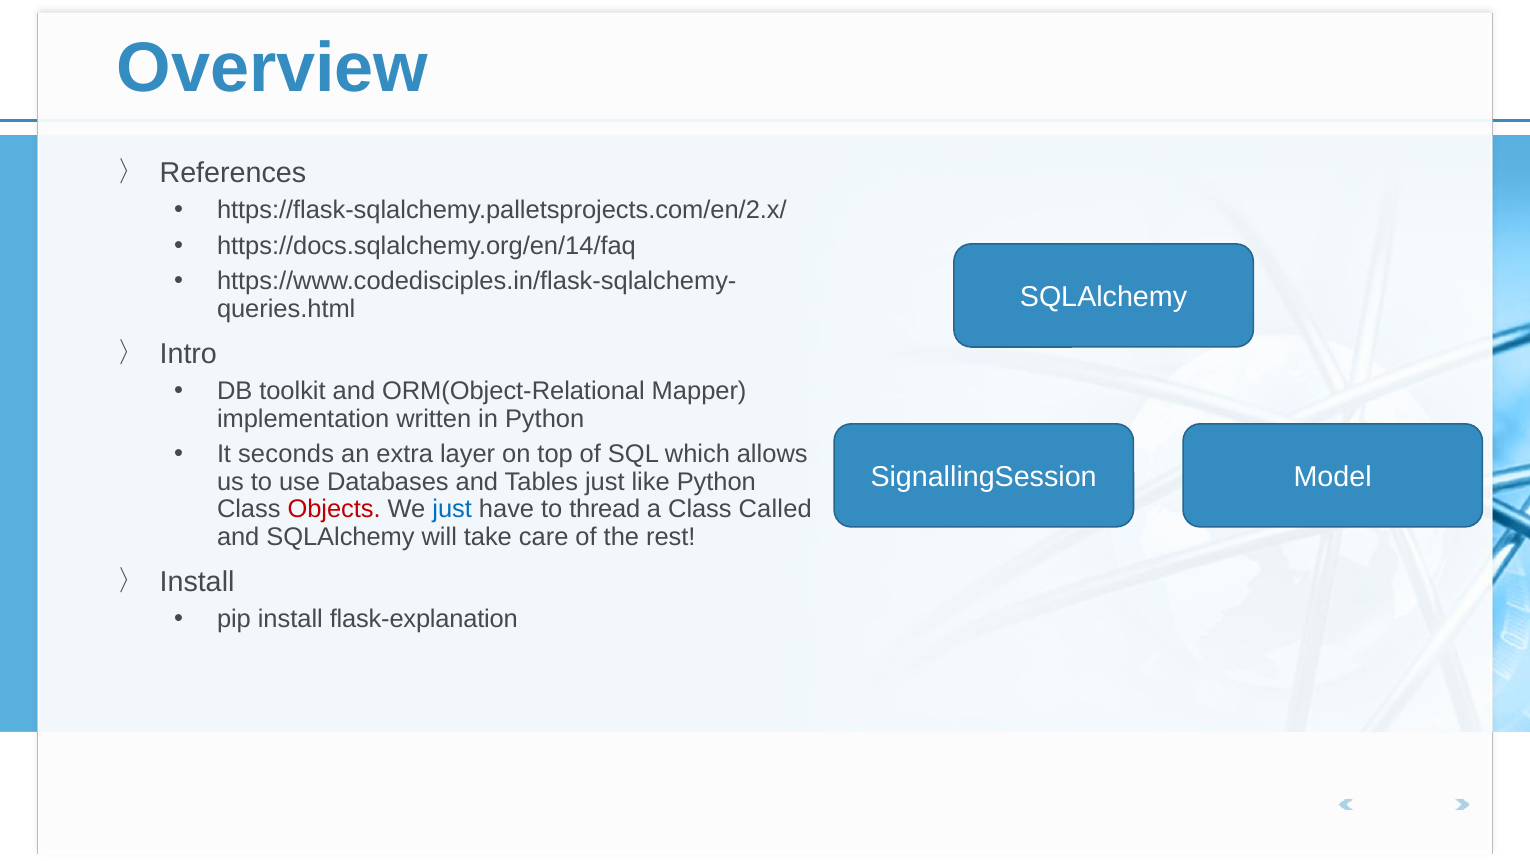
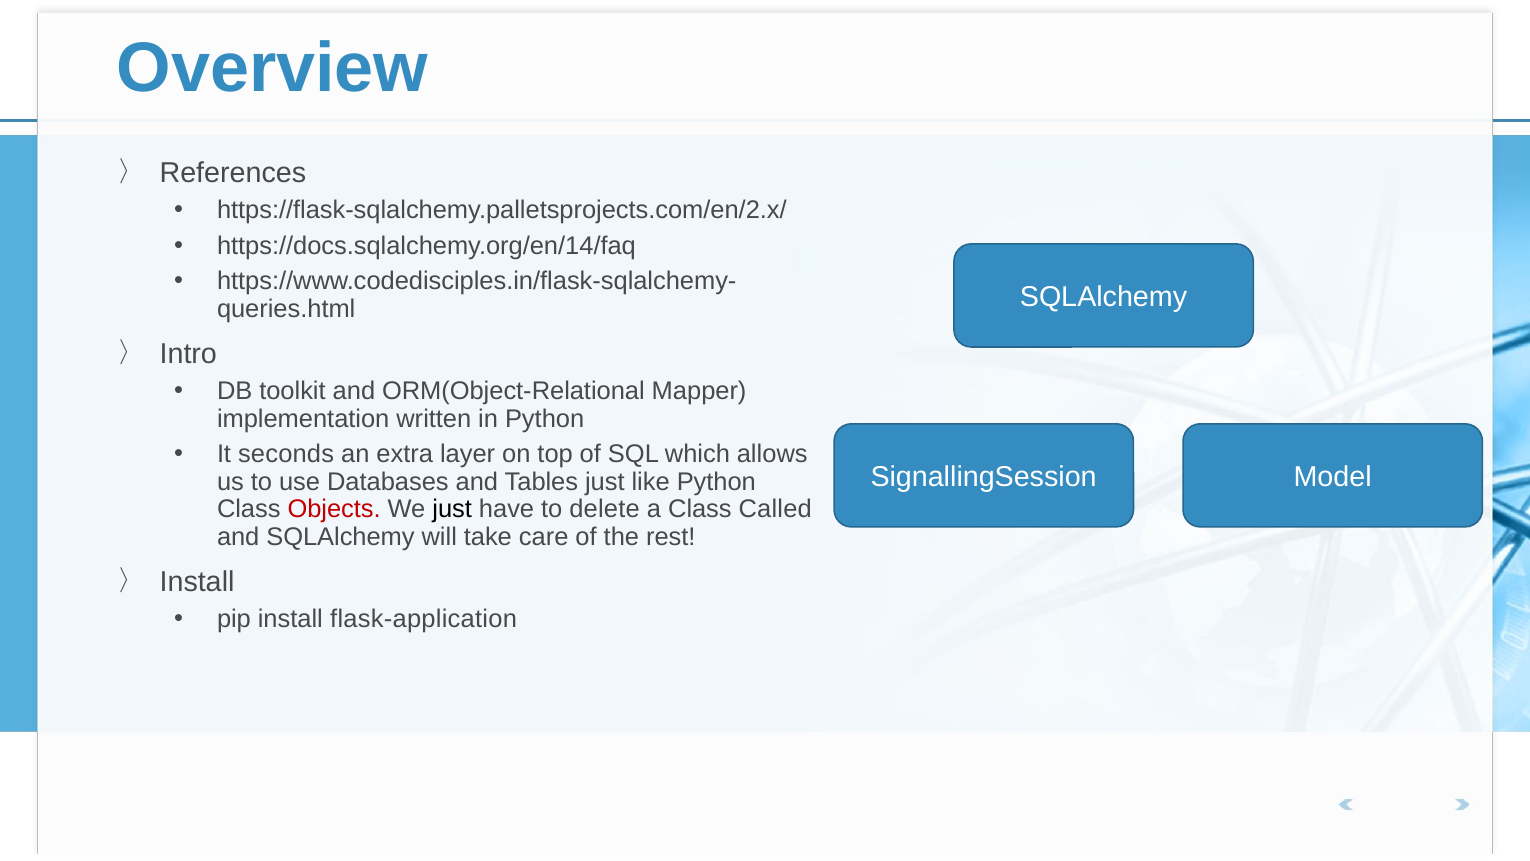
just colour: blue -> black (452, 509)
thread: thread -> delete (605, 509)
flask-explanation: flask-explanation -> flask-application (424, 619)
